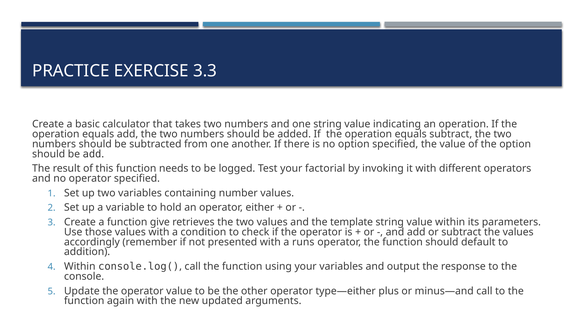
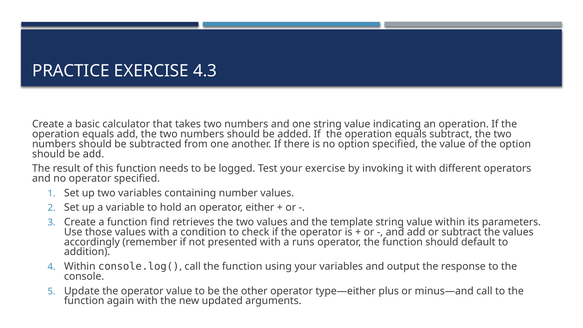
3.3: 3.3 -> 4.3 (205, 71)
your factorial: factorial -> exercise (325, 168)
give: give -> find (160, 222)
